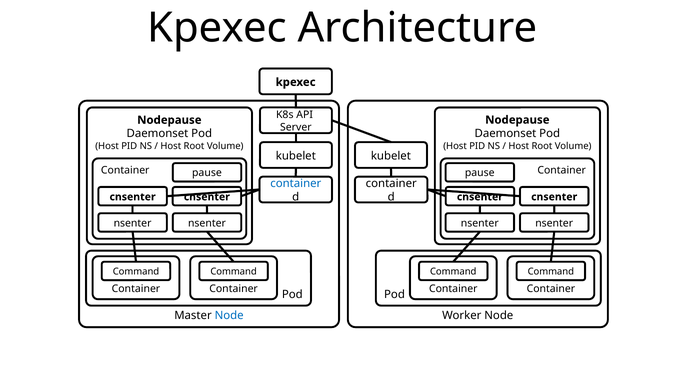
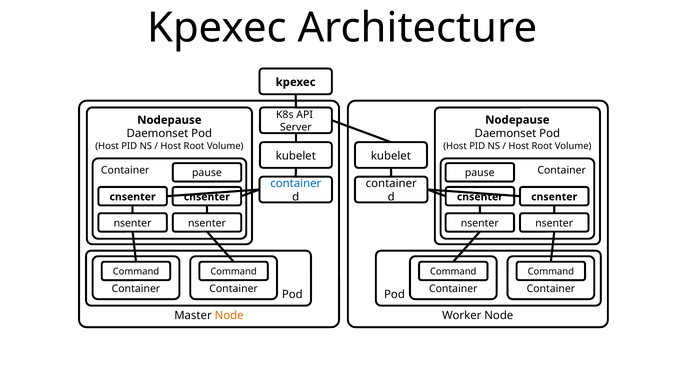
Node colour: blue -> orange (229, 316)
